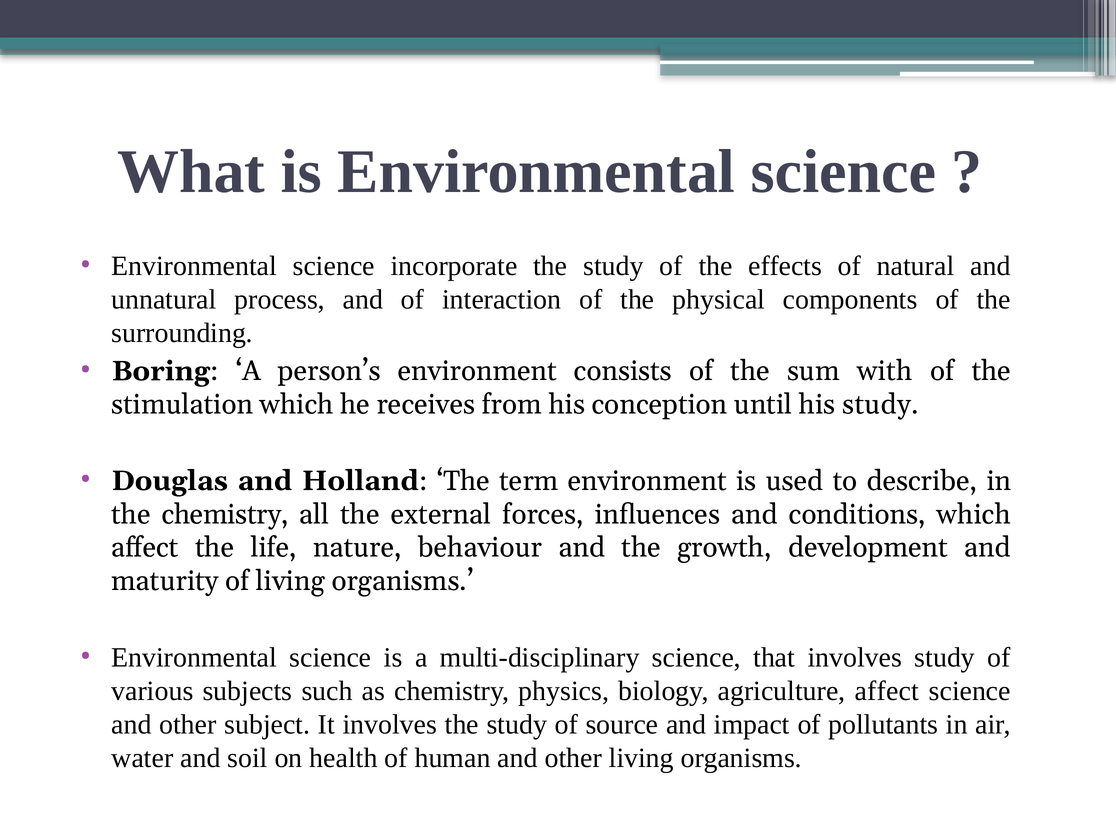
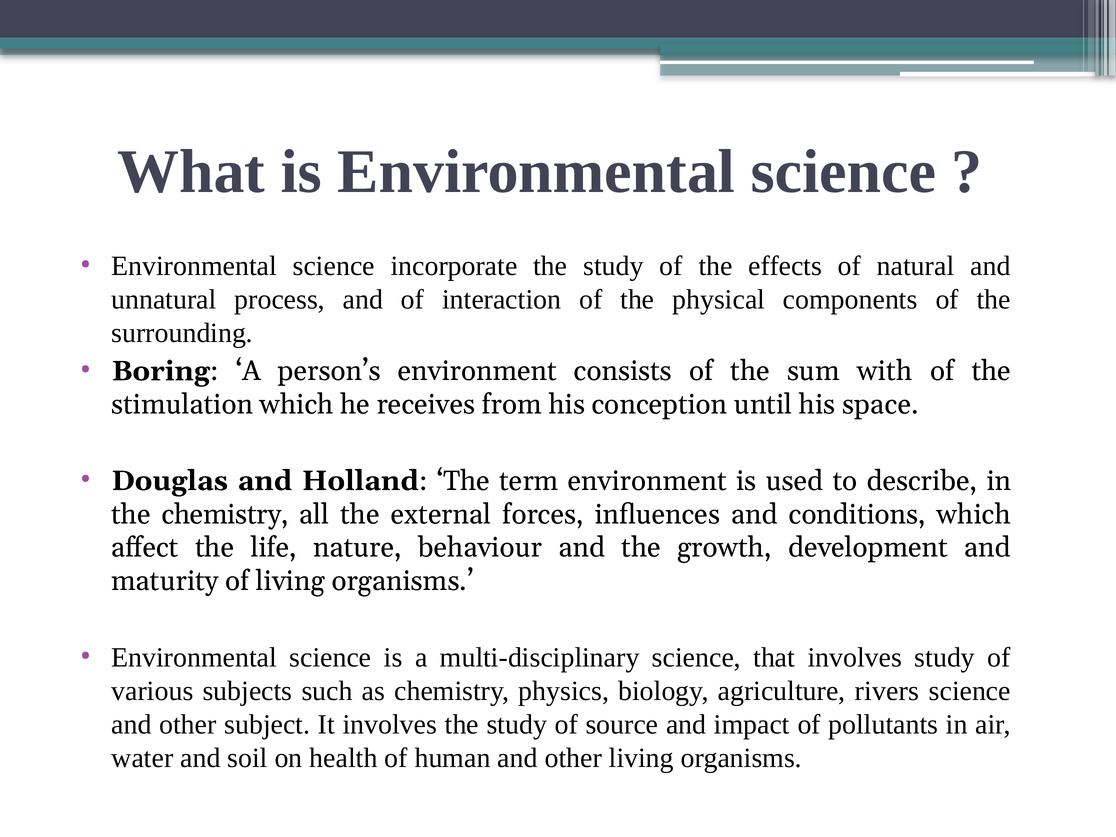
his study: study -> space (880, 405)
agriculture affect: affect -> rivers (887, 691)
